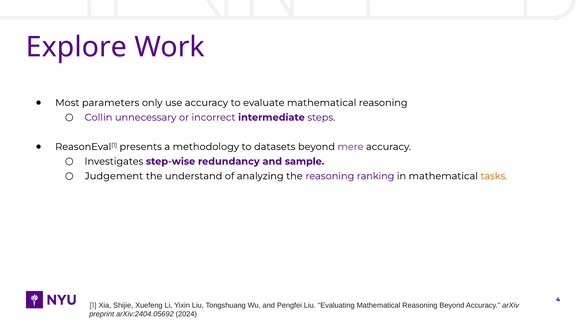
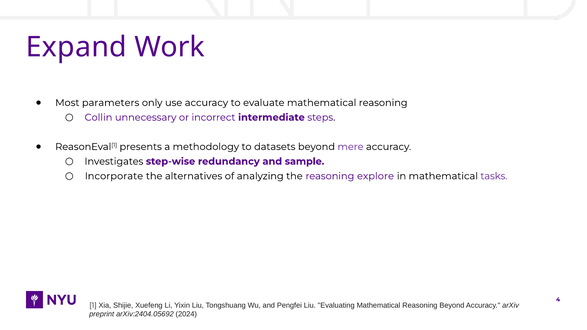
Explore: Explore -> Expand (76, 47)
Judgement: Judgement -> Incorporate (114, 176)
understand: understand -> alternatives (194, 176)
ranking: ranking -> explore (375, 176)
tasks colour: orange -> purple (494, 176)
